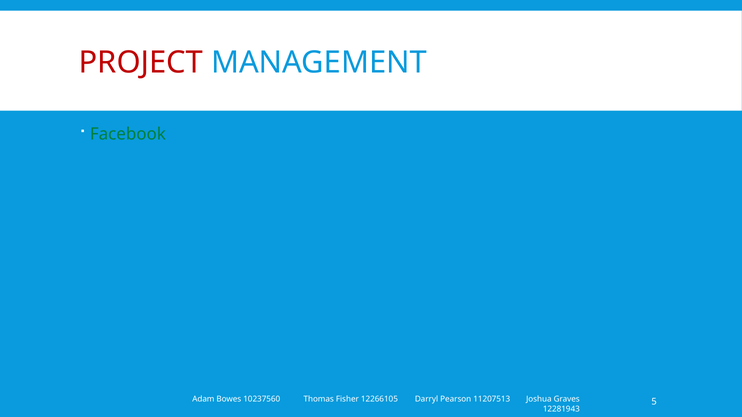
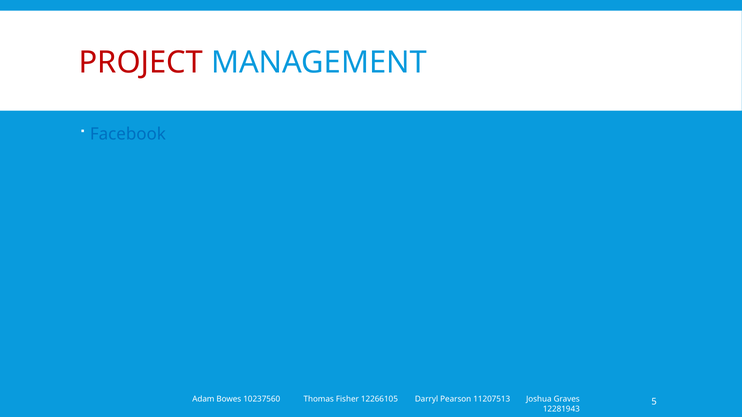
Facebook colour: green -> blue (128, 134)
